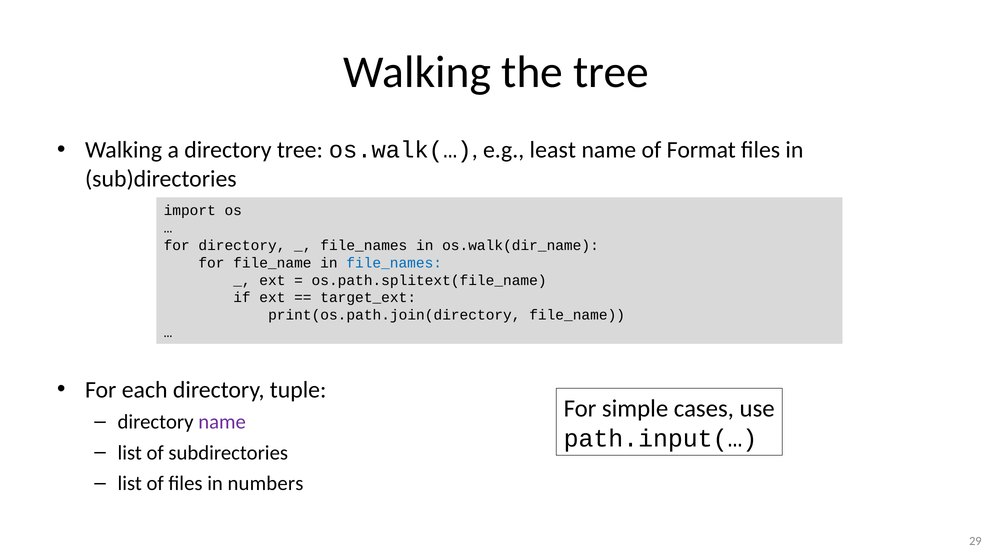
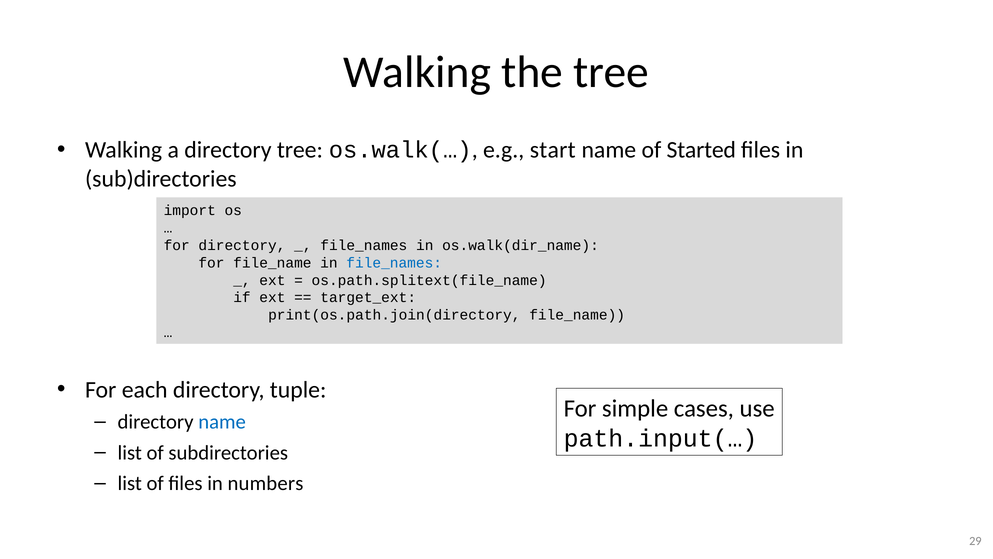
least: least -> start (553, 150)
Format: Format -> Started (701, 150)
name colour: purple -> blue (222, 422)
